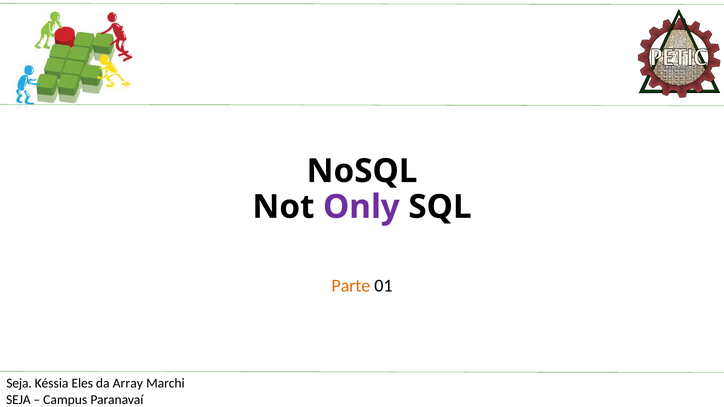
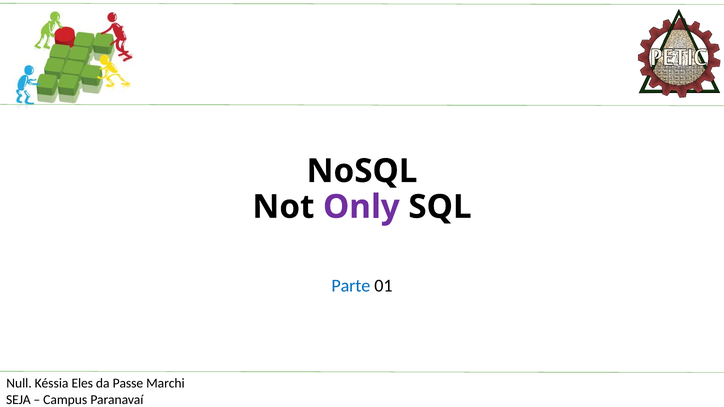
Parte colour: orange -> blue (351, 286)
Seja: Seja -> Null (19, 383)
Array: Array -> Passe (128, 383)
